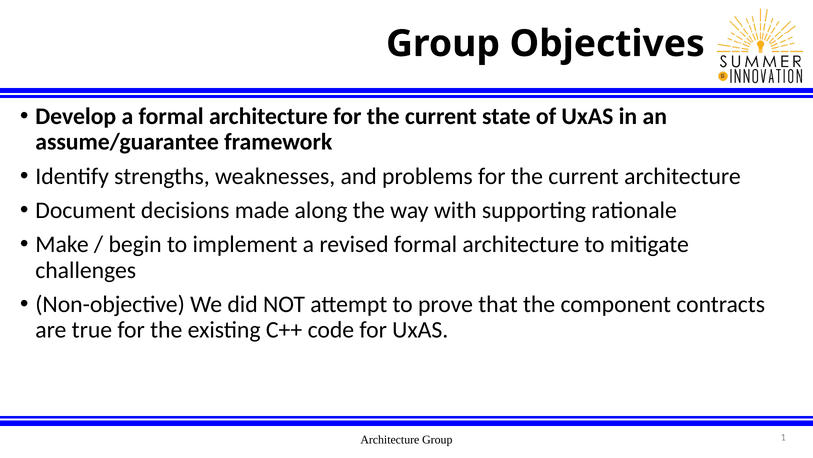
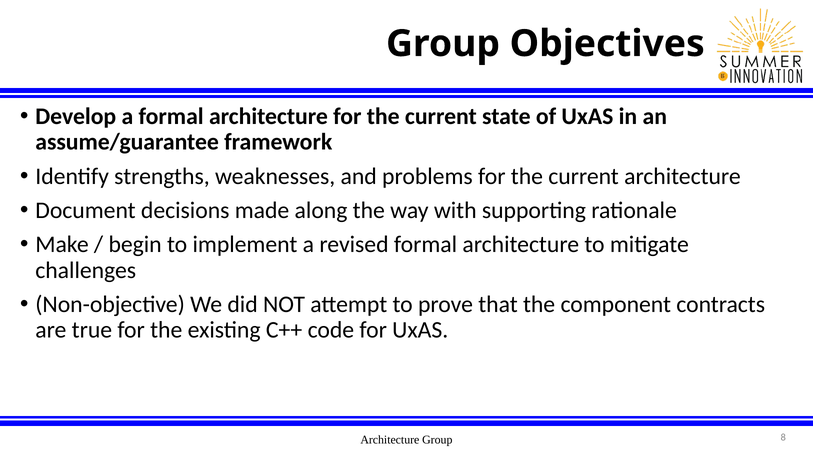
1: 1 -> 8 (783, 437)
